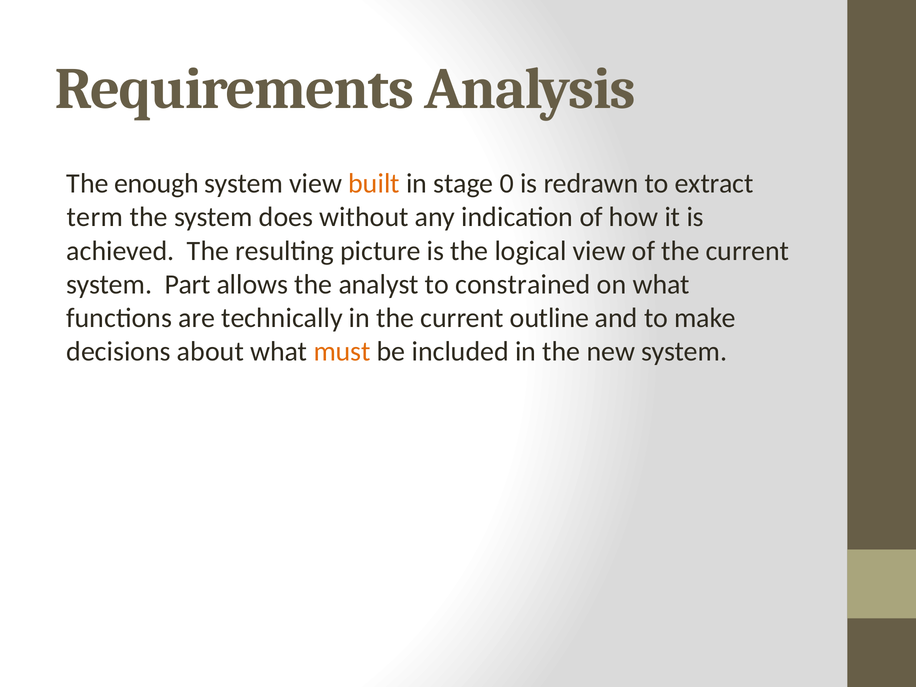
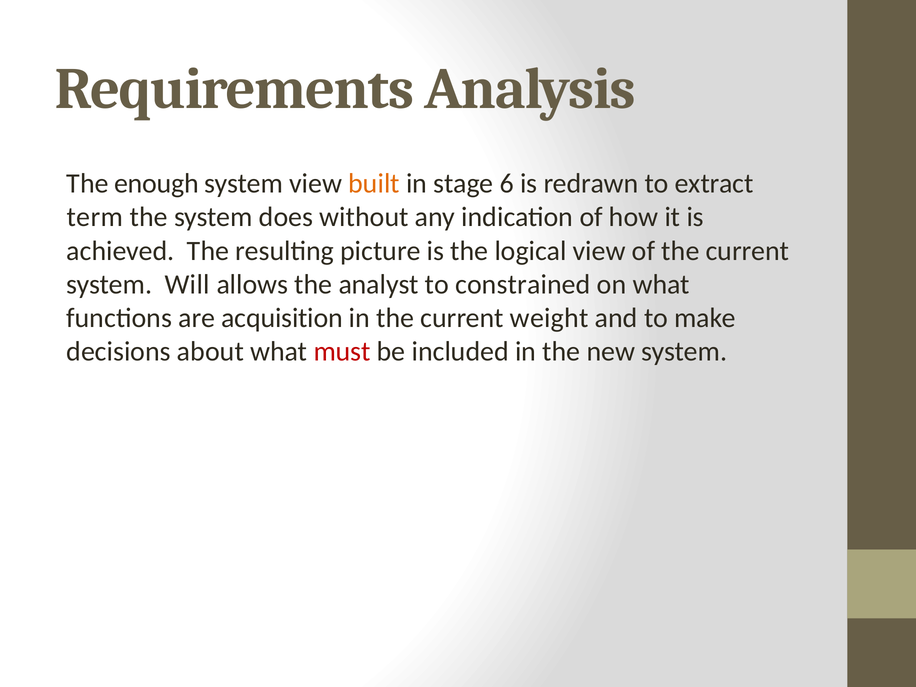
0: 0 -> 6 (507, 184)
Part: Part -> Will (187, 284)
technically: technically -> acquisition (282, 318)
outline: outline -> weight (549, 318)
must colour: orange -> red (342, 352)
